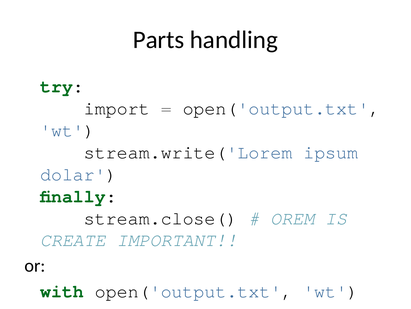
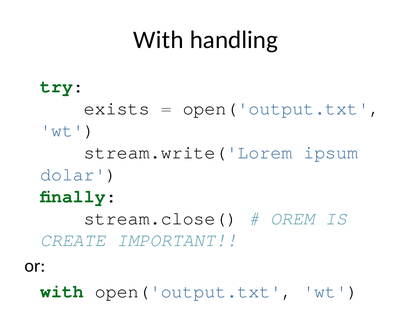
Parts: Parts -> With (158, 40)
import: import -> exists (117, 108)
